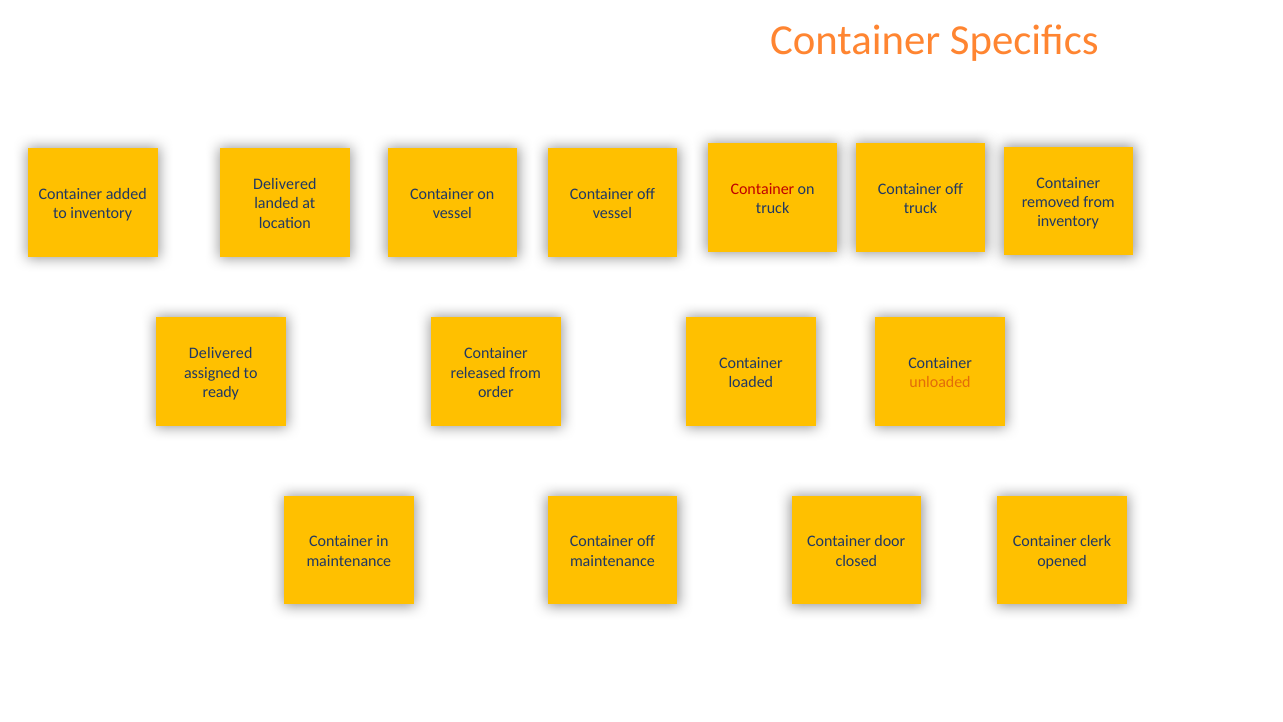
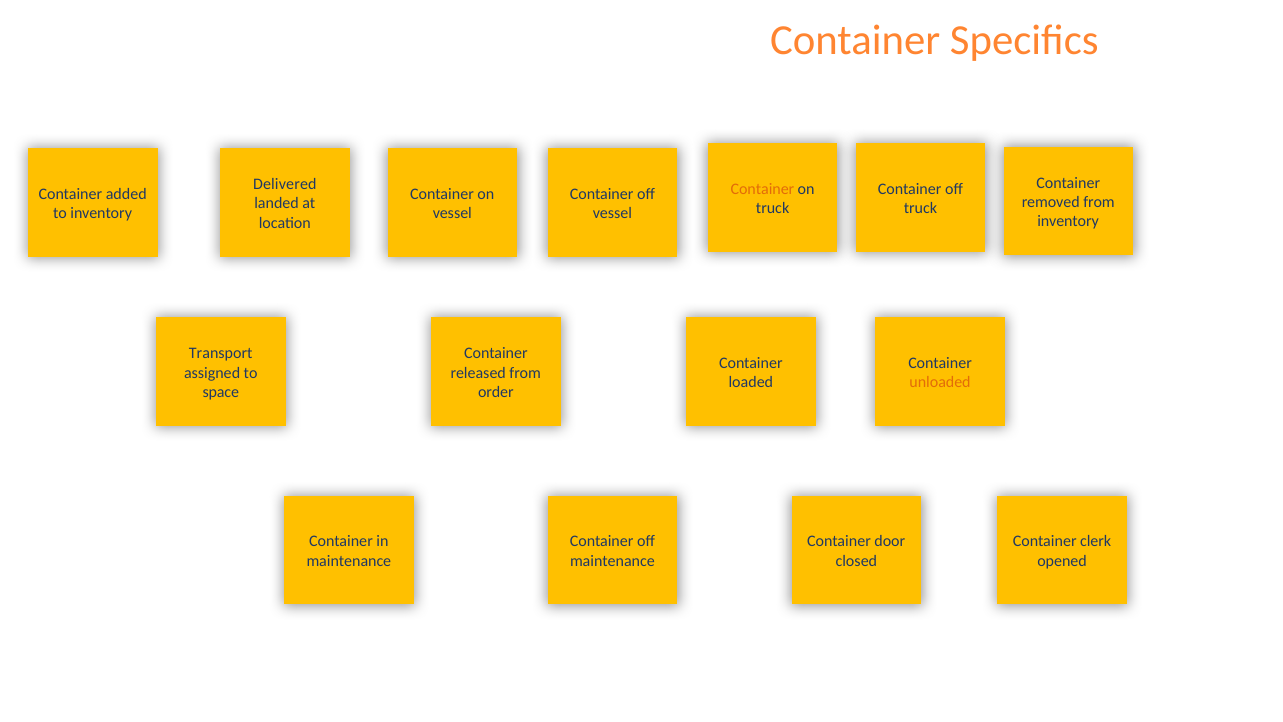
Container colour: red -> orange (762, 189)
Delivered: Delivered -> Transport (221, 354)
ready: ready -> space (221, 392)
